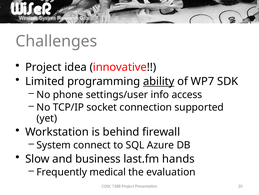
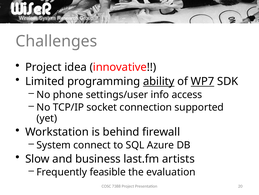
WP7 underline: none -> present (203, 81)
hands: hands -> artists (178, 158)
medical: medical -> feasible (108, 172)
